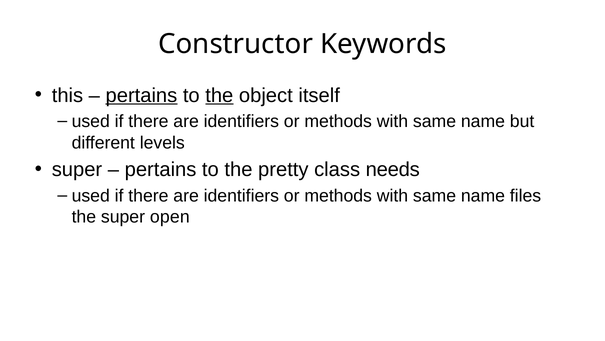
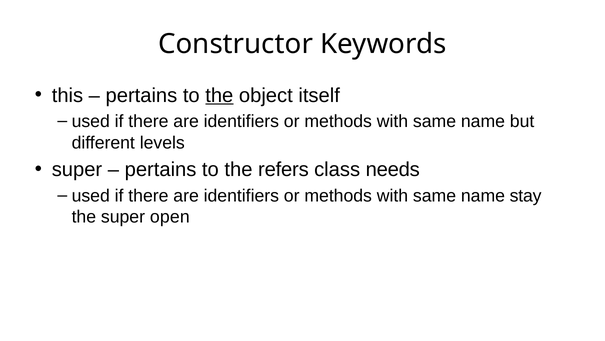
pertains underline: present -> none (141, 95)
pretty: pretty -> refers (283, 169)
files: files -> stay (526, 195)
